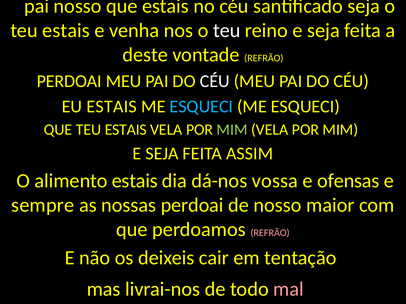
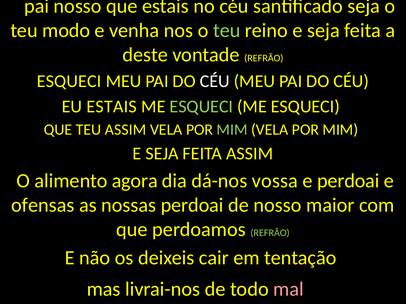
estais: estais -> modo (66, 30)
teu colour: white -> light green (227, 30)
PERDOAI: PERDOAI -> ESQUECI (69, 81)
ESQUECI colour: light blue -> light green (201, 107)
QUE TEU ESTAIS: ESTAIS -> ASSIM (126, 130)
alimento estais: estais -> agora (135, 181)
e ofensas: ofensas -> perdoai (348, 181)
sempre: sempre -> ofensas (43, 206)
REFRÃO colour: pink -> light green (270, 233)
